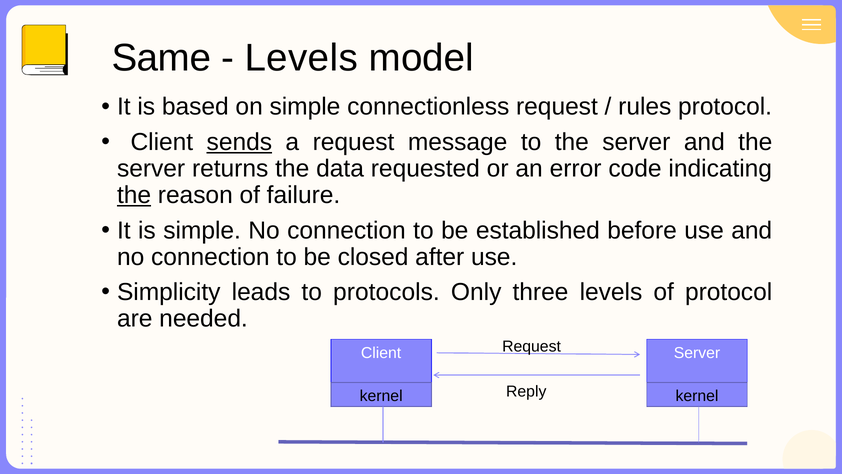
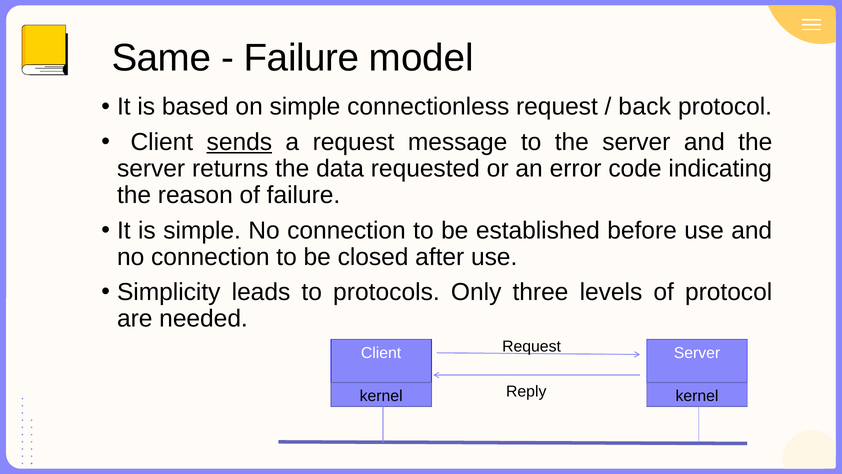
Levels: Levels -> Failure (302, 58)
rules: rules -> back (645, 107)
the underline: present -> none (134, 195)
